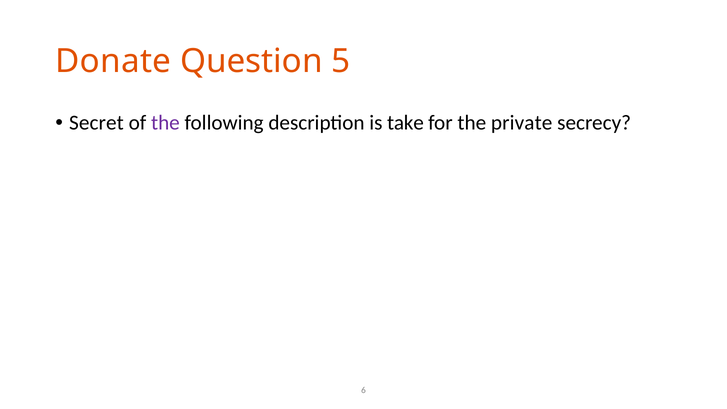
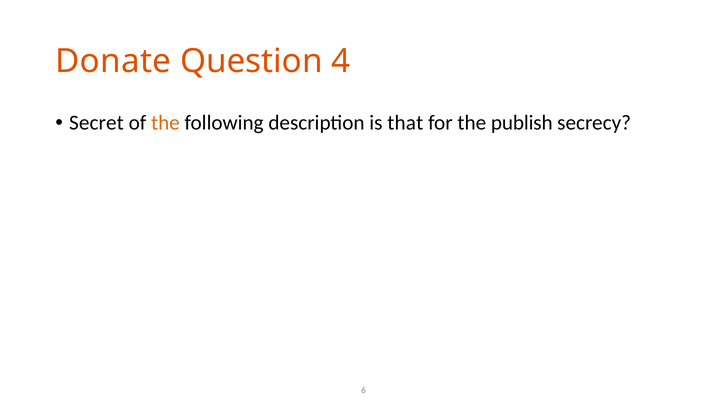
5: 5 -> 4 (341, 61)
the colour: purple -> orange (165, 123)
take: take -> that (405, 123)
private: private -> publish (522, 123)
